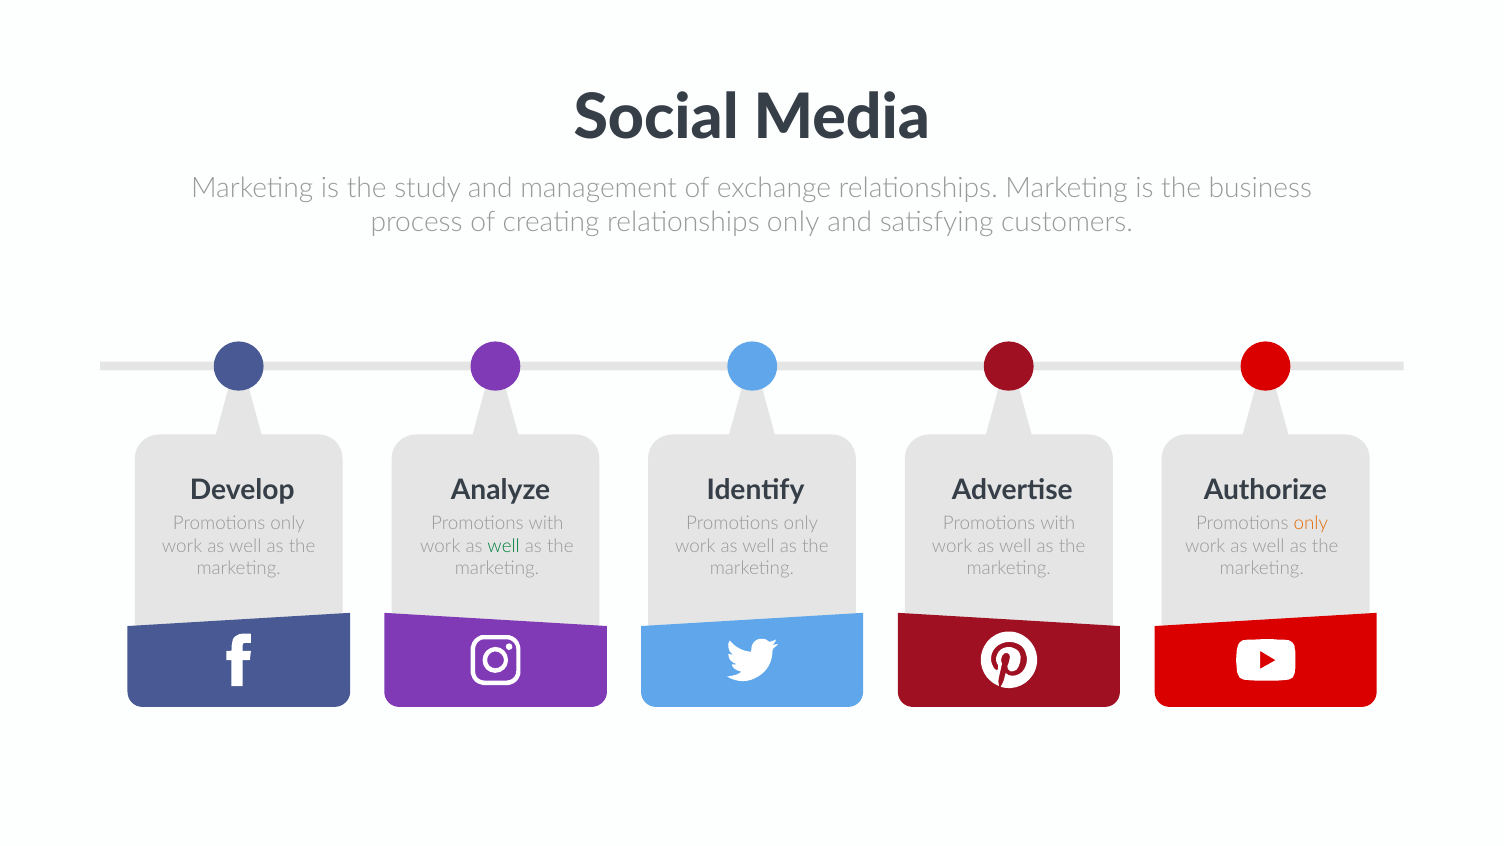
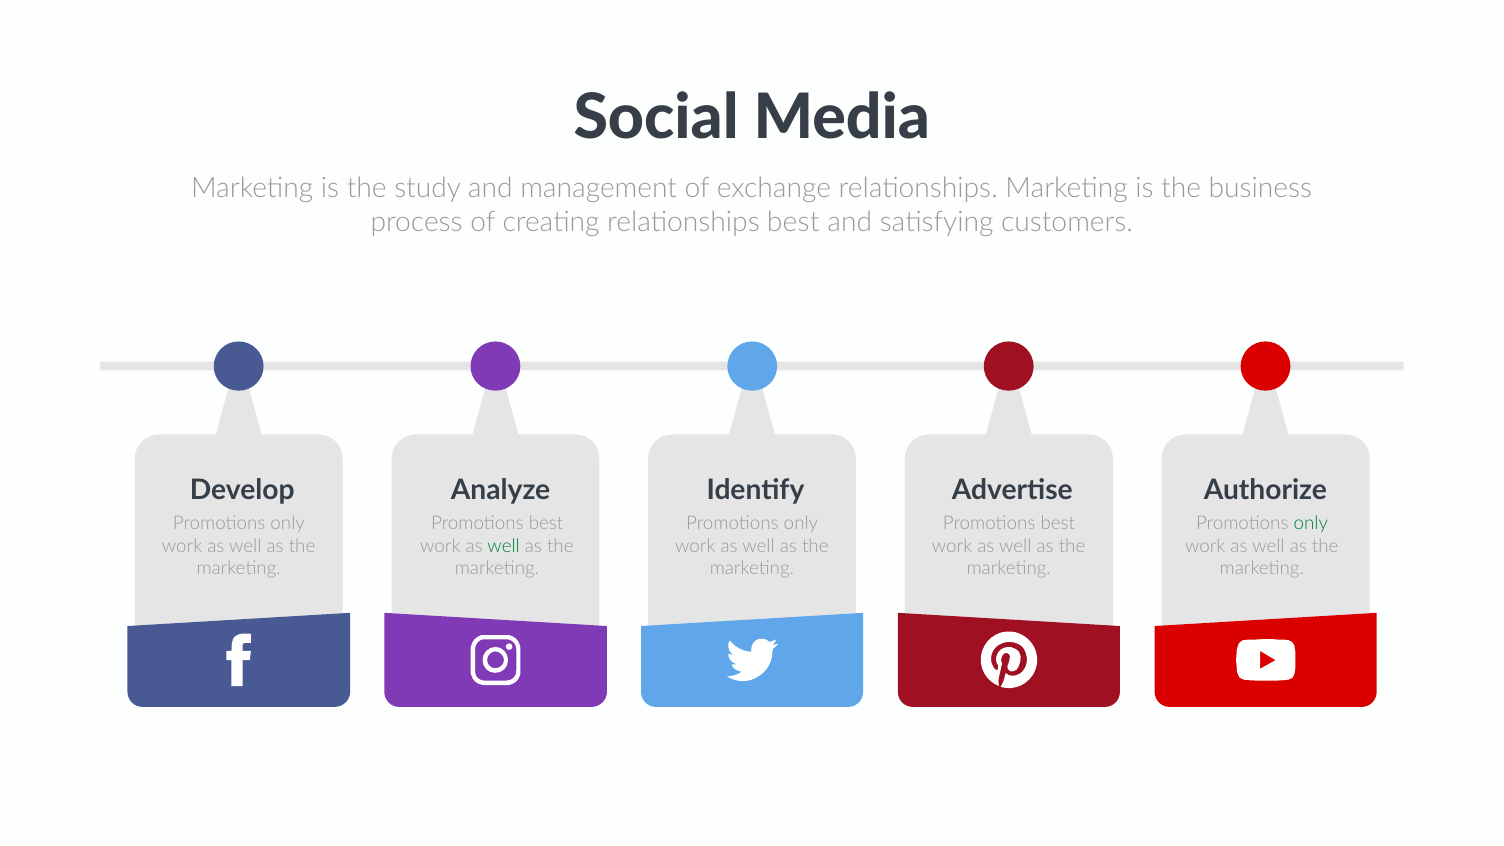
relationships only: only -> best (793, 222)
with: with -> best (546, 524)
with: with -> best (1058, 524)
only colour: orange -> green (1311, 524)
